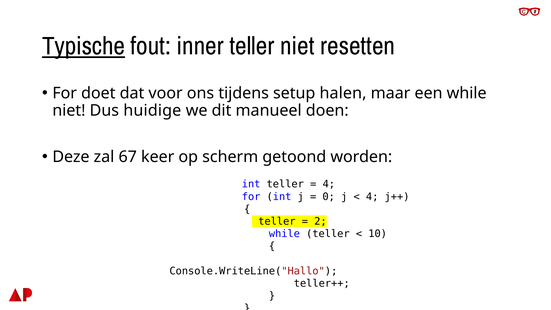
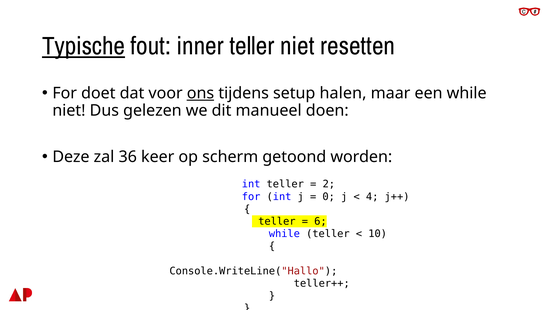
ons underline: none -> present (200, 93)
huidige: huidige -> gelezen (152, 111)
67: 67 -> 36 (128, 157)
4: 4 -> 2 (329, 184)
2: 2 -> 6 (320, 221)
